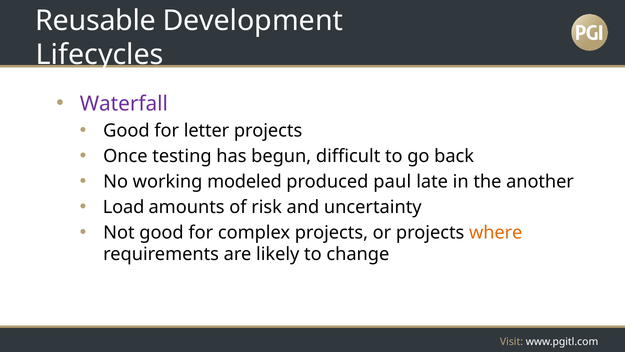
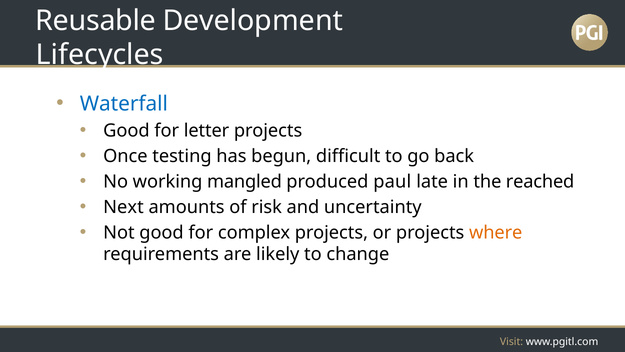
Waterfall colour: purple -> blue (124, 104)
modeled: modeled -> mangled (244, 181)
another: another -> reached (540, 181)
Load: Load -> Next (123, 207)
